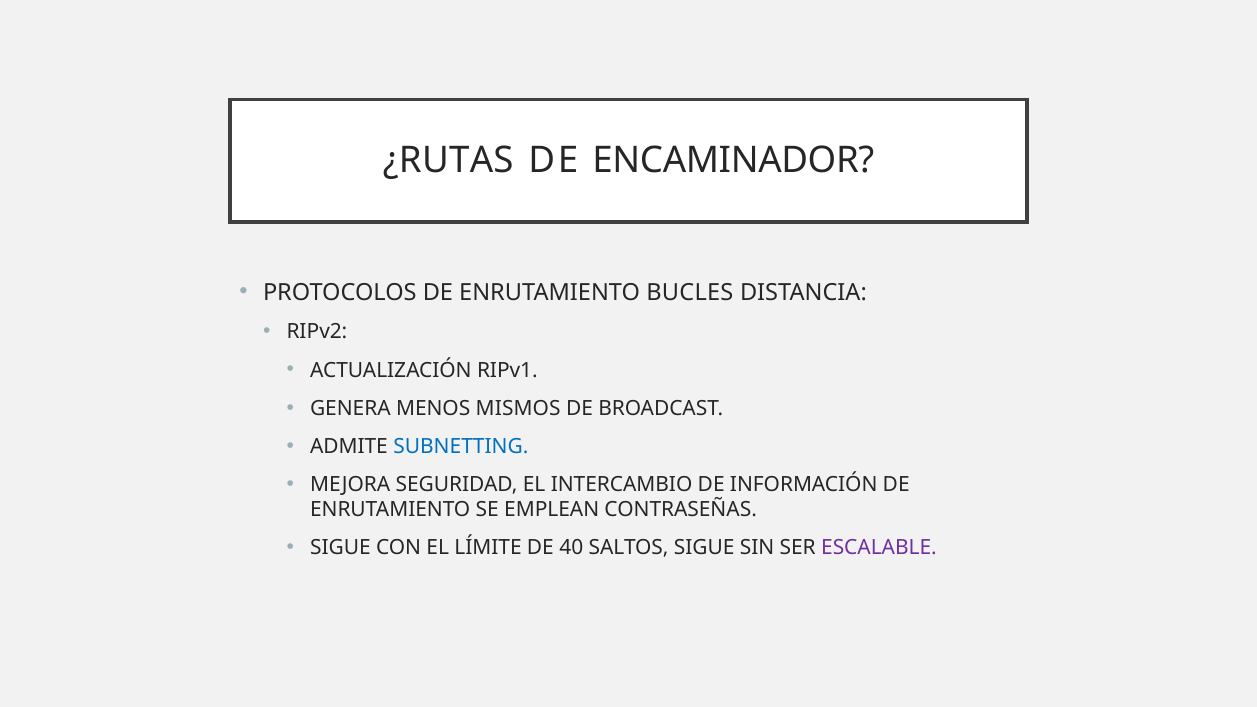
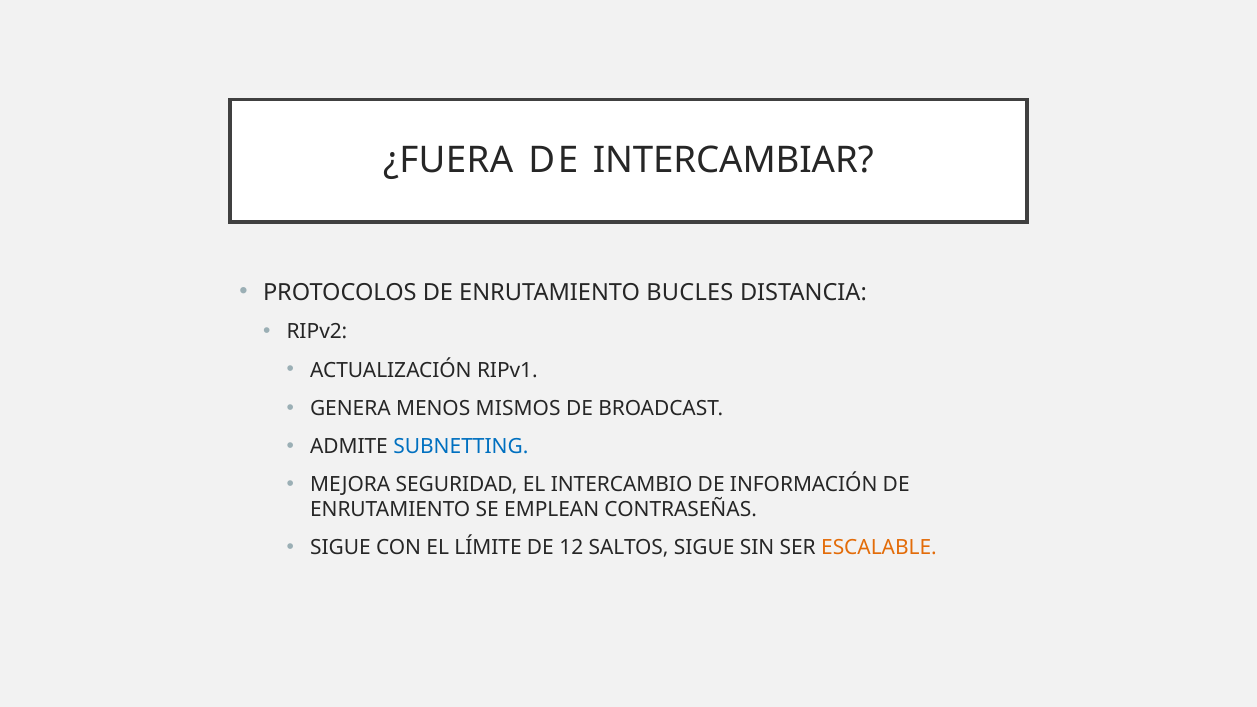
¿RUTAS: ¿RUTAS -> ¿FUERA (448, 161)
ENCAMINADOR: ENCAMINADOR -> INTERCAMBIAR (733, 161)
40: 40 -> 12 (571, 548)
ESCALABLE colour: purple -> orange (879, 548)
